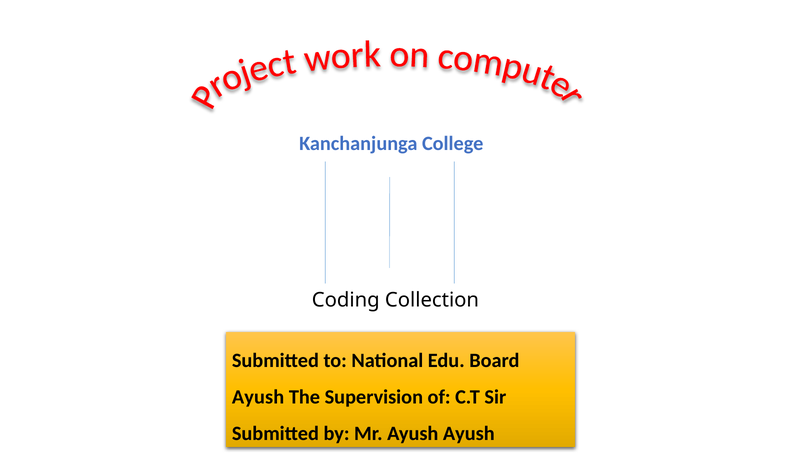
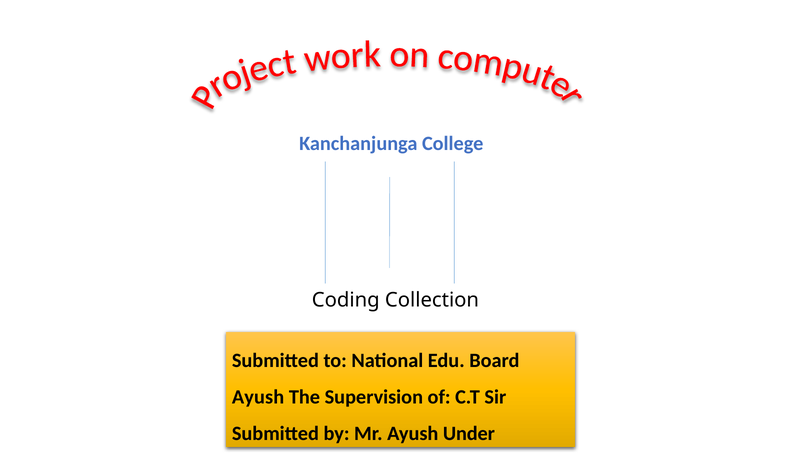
Ayush Ayush: Ayush -> Under (469, 434)
